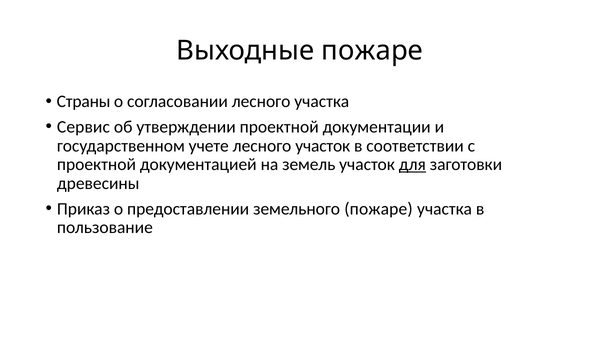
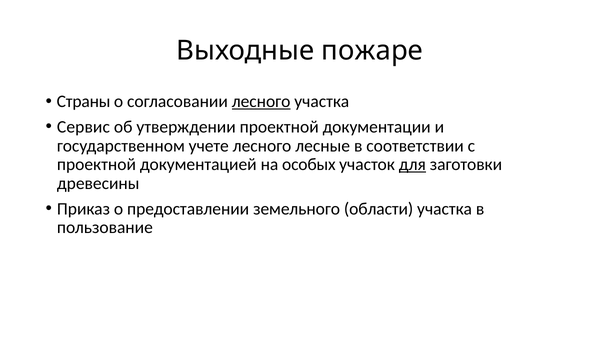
лесного underline: none -> present (261, 101)
лесного участок: участок -> лесные (323, 146)
земель: земель -> особых (309, 164)
земельного пожаре: пожаре -> области (379, 208)
